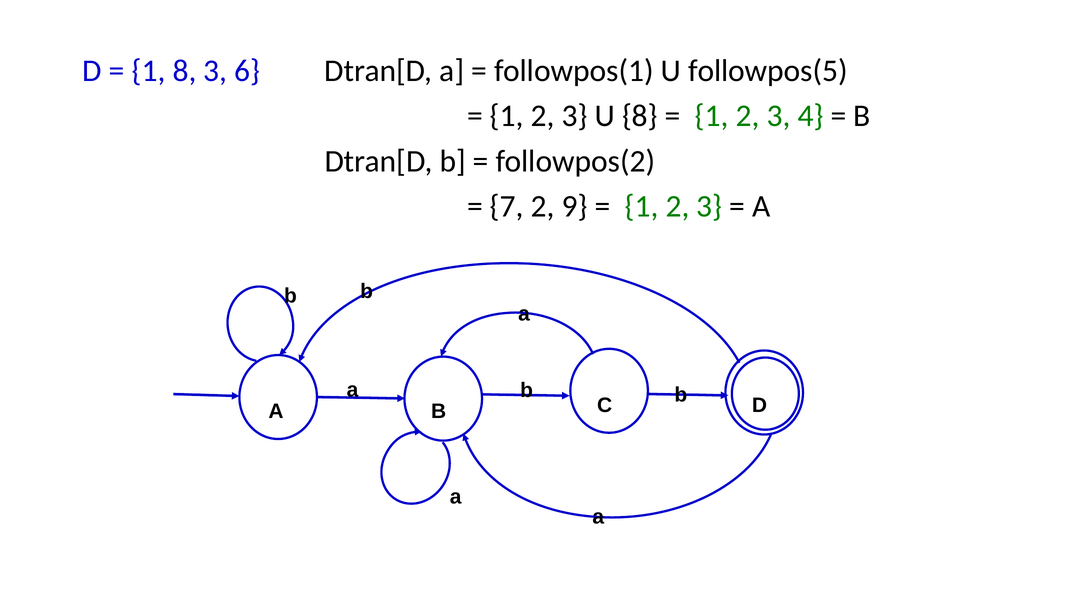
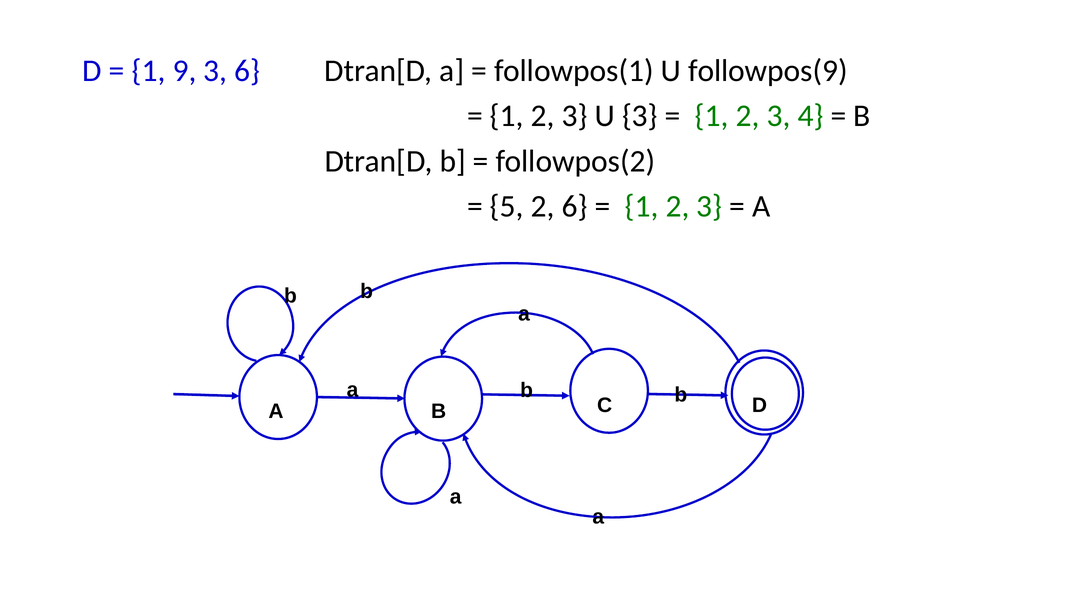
1 8: 8 -> 9 (184, 71)
followpos(5: followpos(5 -> followpos(9 (768, 71)
U 8: 8 -> 3 (640, 116)
7: 7 -> 5 (507, 207)
2 9: 9 -> 6 (575, 207)
